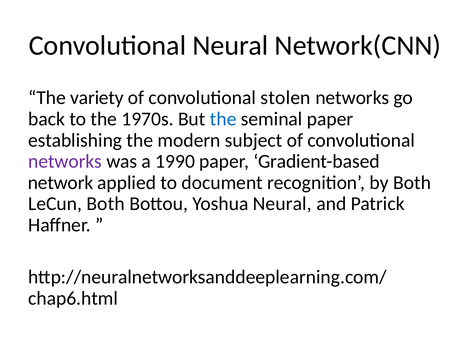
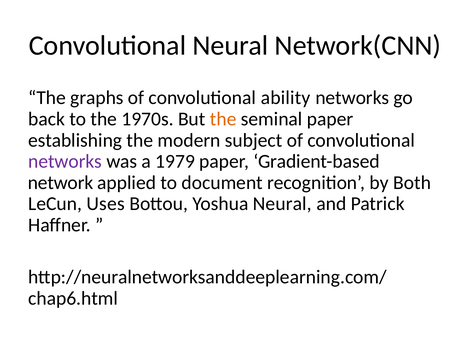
variety: variety -> graphs (97, 98)
stolen: stolen -> ability (286, 98)
the colour: blue -> orange (223, 119)
1990: 1990 -> 1979 (175, 161)
LeCun Both: Both -> Uses (106, 203)
